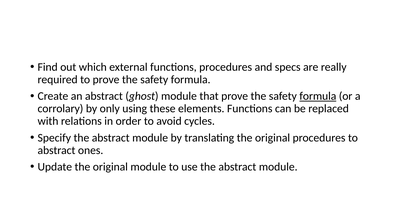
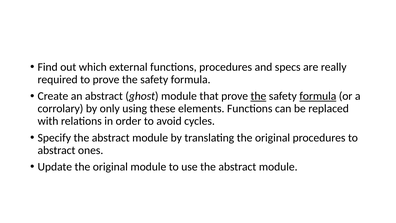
the underline: none -> present (258, 96)
